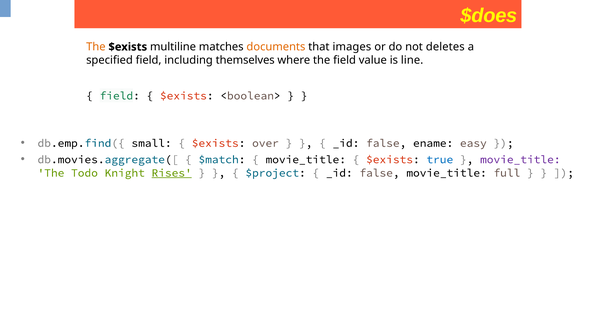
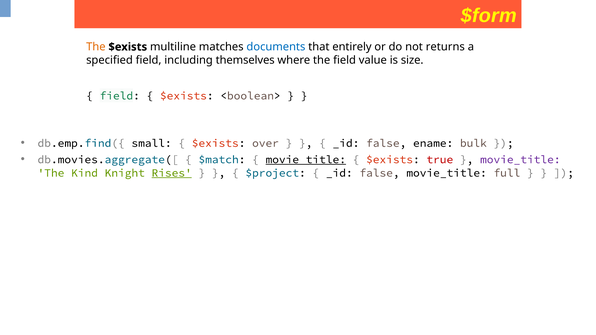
$does: $does -> $form (489, 16)
documents colour: orange -> blue (276, 47)
images: images -> entirely (352, 47)
deletes: deletes -> returns (445, 47)
line: line -> size (412, 60)
easy: easy -> bulk (473, 143)
movie_title underline: none -> present (306, 160)
true colour: blue -> red (440, 160)
Todo: Todo -> Kind (84, 173)
